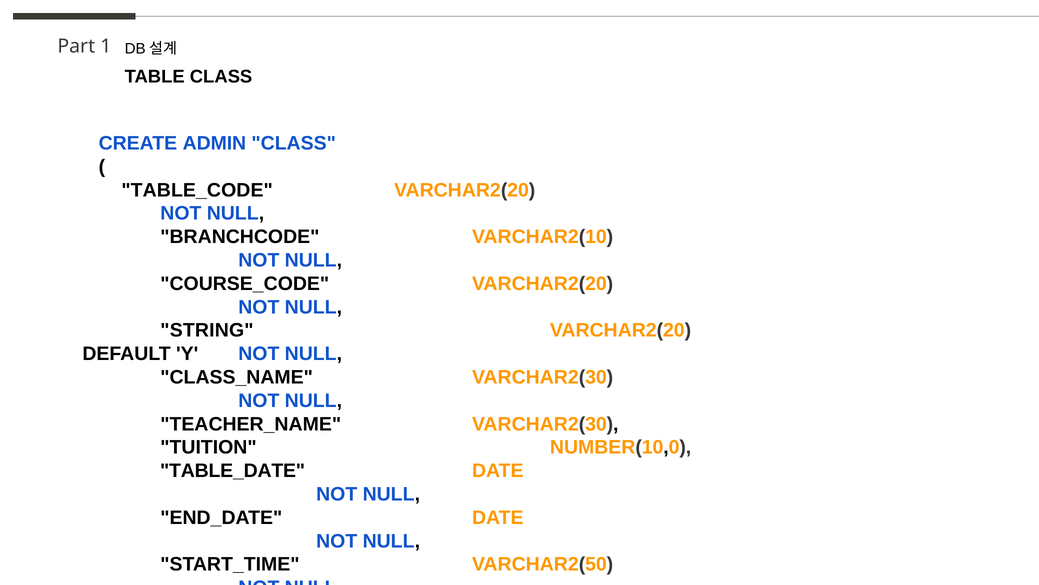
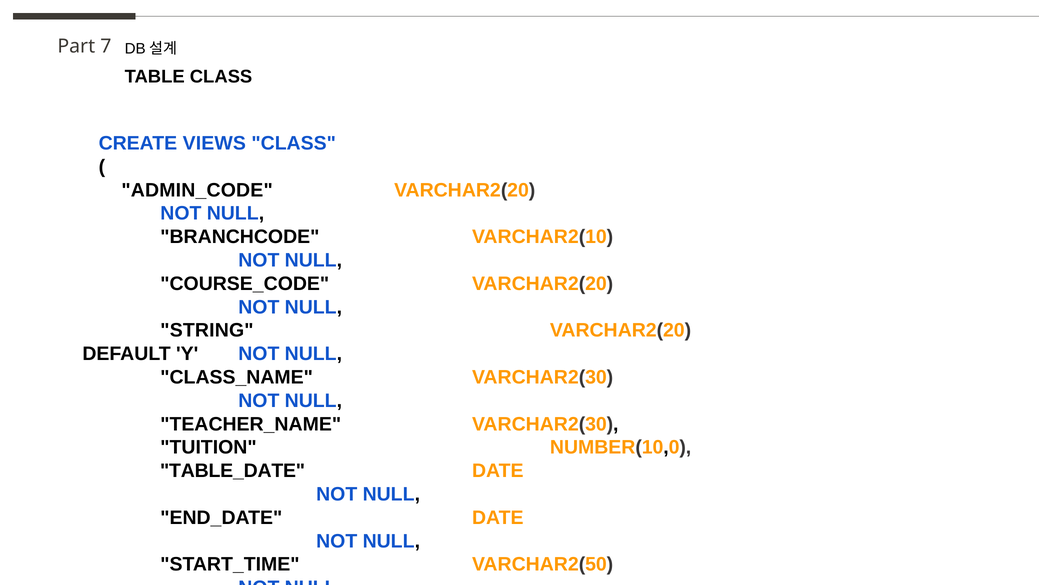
1: 1 -> 7 (106, 46)
ADMIN: ADMIN -> VIEWS (214, 143)
TABLE_CODE: TABLE_CODE -> ADMIN_CODE (197, 190)
